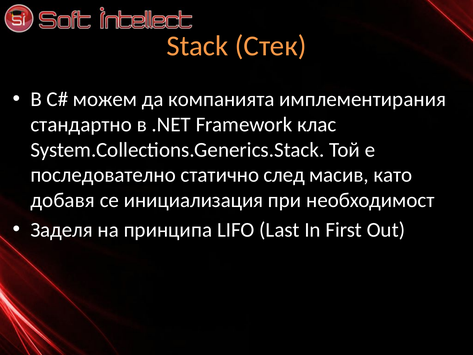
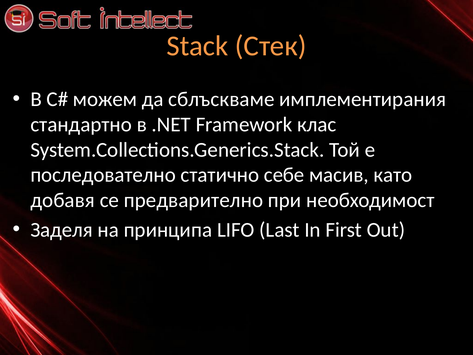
компанията: компанията -> сблъскваме (221, 99)
след: след -> себе (284, 175)
инициализация: инициализация -> предварително (193, 200)
